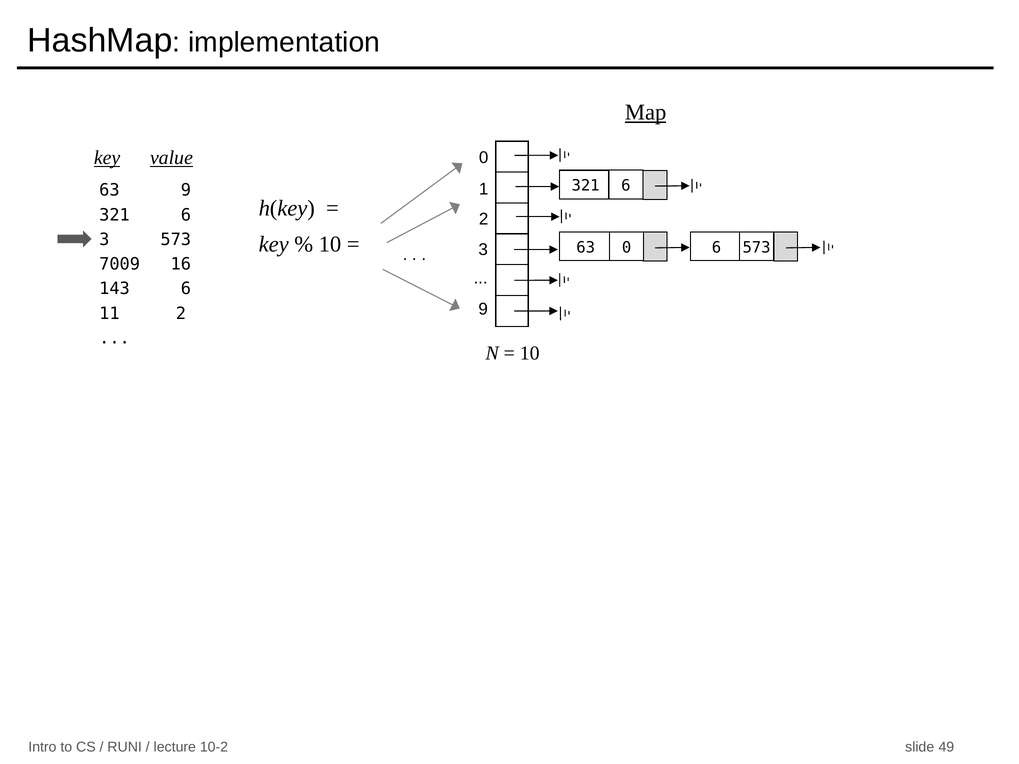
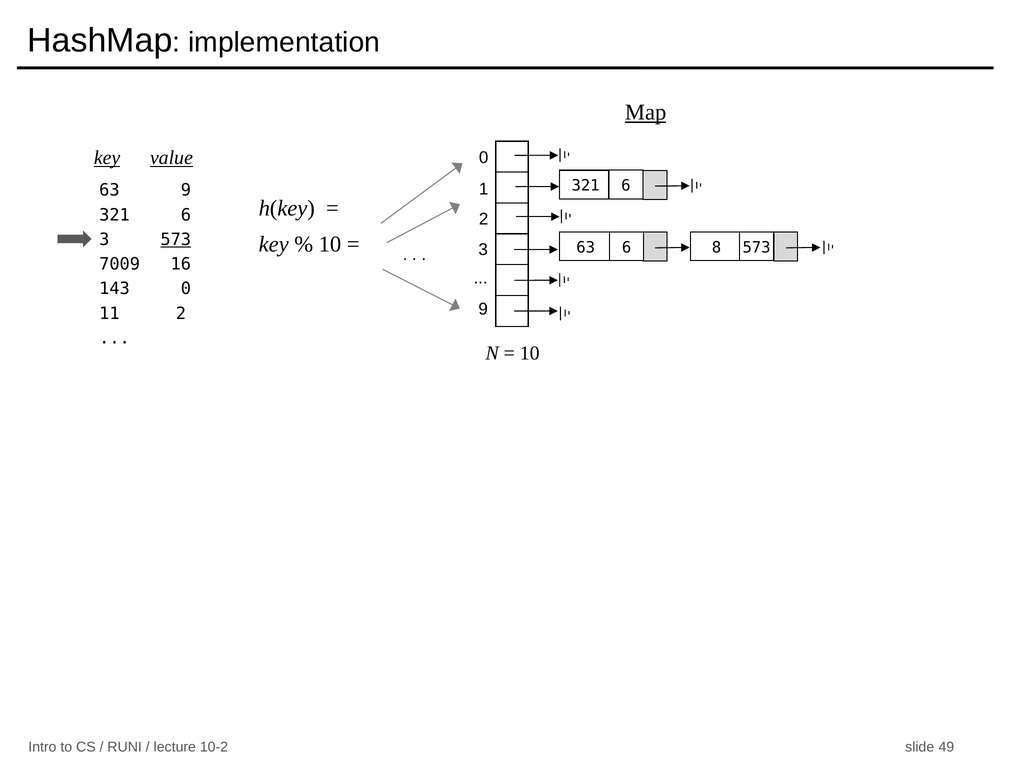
573 underline: none -> present (176, 240)
63 0: 0 -> 6 (627, 247)
3 6: 6 -> 8 (717, 247)
143 6: 6 -> 0 (186, 289)
